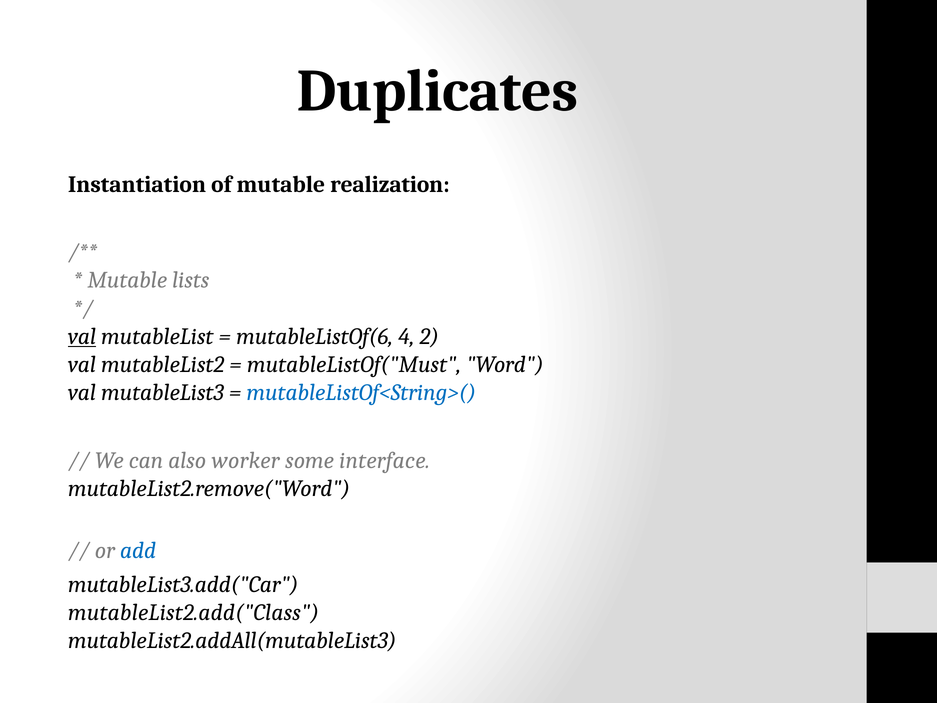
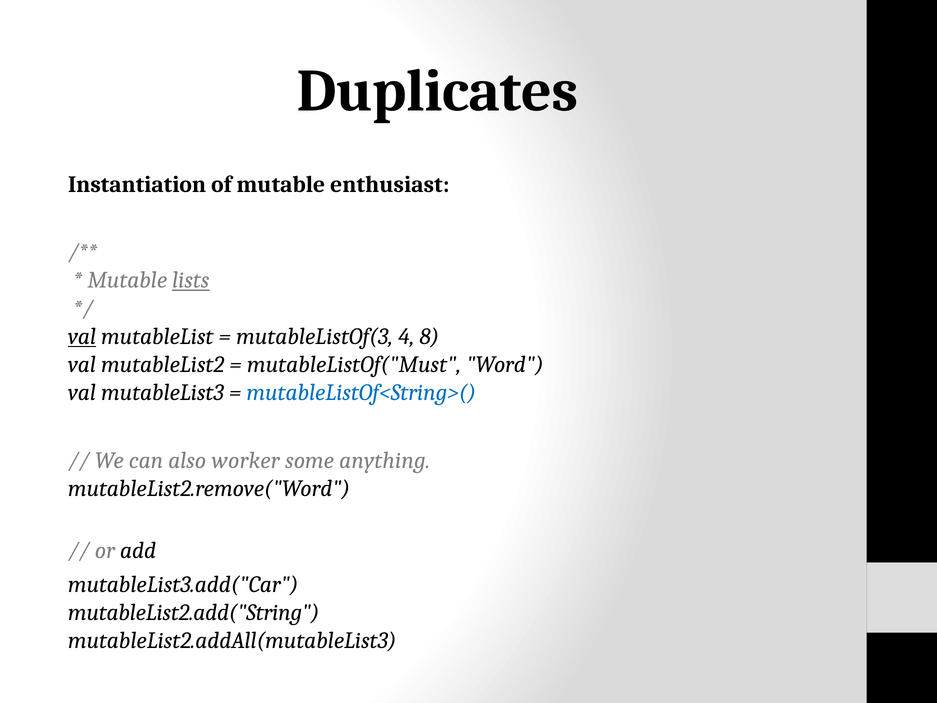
realization: realization -> enthusiast (390, 184)
lists underline: none -> present (191, 280)
mutableListOf(6: mutableListOf(6 -> mutableListOf(3 (315, 336)
2: 2 -> 8 (429, 336)
interface: interface -> anything (385, 460)
add colour: blue -> black (138, 550)
mutableList2.add("Class: mutableList2.add("Class -> mutableList2.add("String (194, 612)
